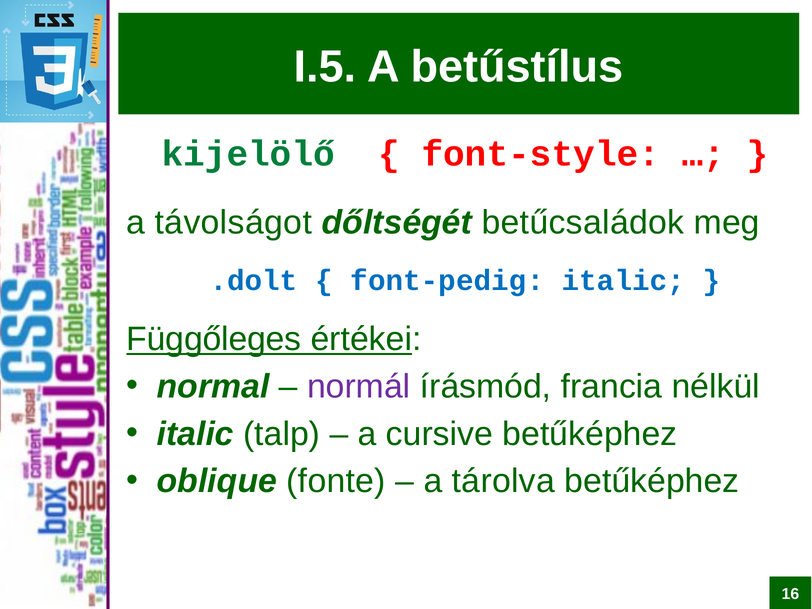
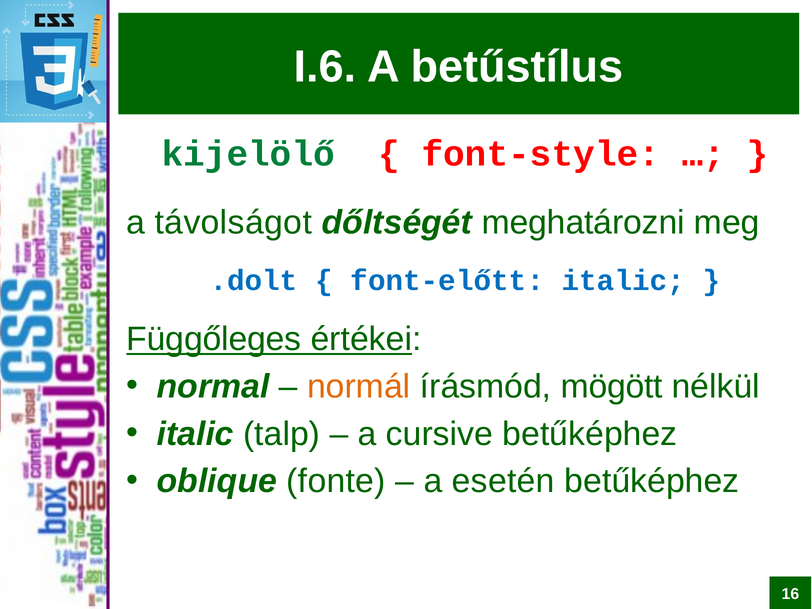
I.5: I.5 -> I.6 (325, 67)
betűcsaládok: betűcsaládok -> meghatározni (583, 223)
font-pedig: font-pedig -> font-előtt (447, 281)
normál colour: purple -> orange (359, 386)
francia: francia -> mögött (612, 386)
tárolva: tárolva -> esetén (503, 481)
